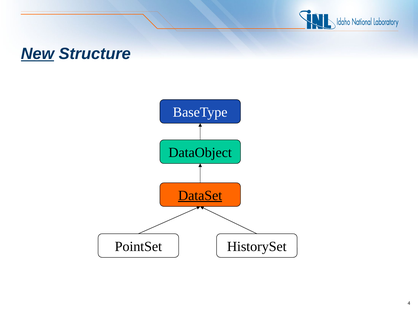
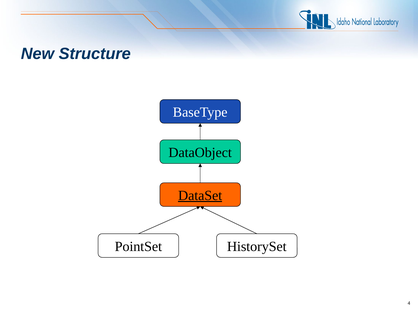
New underline: present -> none (38, 54)
